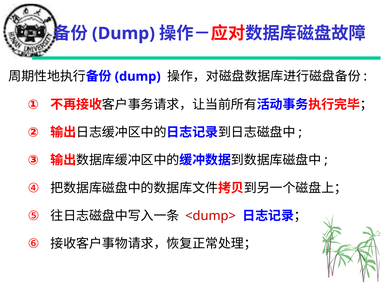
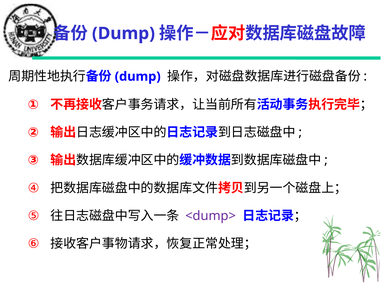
<dump> colour: red -> purple (211, 216)
